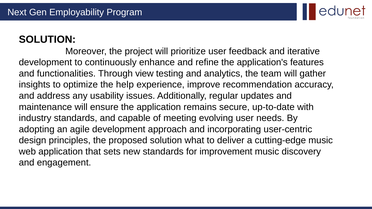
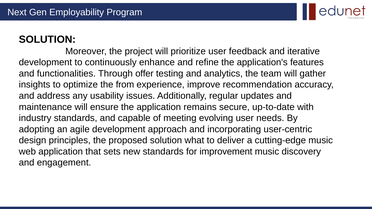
view: view -> offer (144, 74)
help: help -> from (125, 85)
